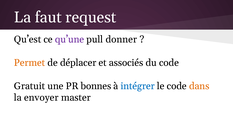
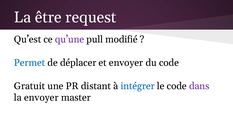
faut: faut -> être (48, 17)
donner: donner -> modifié (121, 39)
Permet colour: orange -> blue (30, 63)
et associés: associés -> envoyer (126, 63)
bonnes: bonnes -> distant (96, 86)
dans colour: orange -> purple (199, 86)
